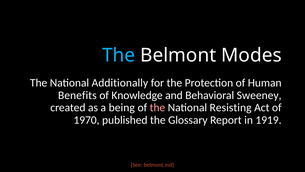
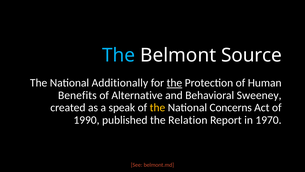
Modes: Modes -> Source (252, 55)
the underline: none -> present (174, 83)
Knowledge: Knowledge -> Alternative (137, 95)
being: being -> speak (122, 107)
the colour: pink -> yellow (157, 107)
Resisting: Resisting -> Concerns (231, 107)
1970: 1970 -> 1990 (87, 120)
Glossary: Glossary -> Relation (188, 120)
1919: 1919 -> 1970 (269, 120)
